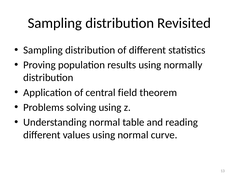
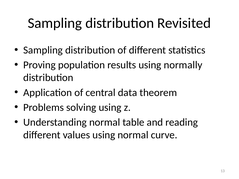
field: field -> data (128, 93)
